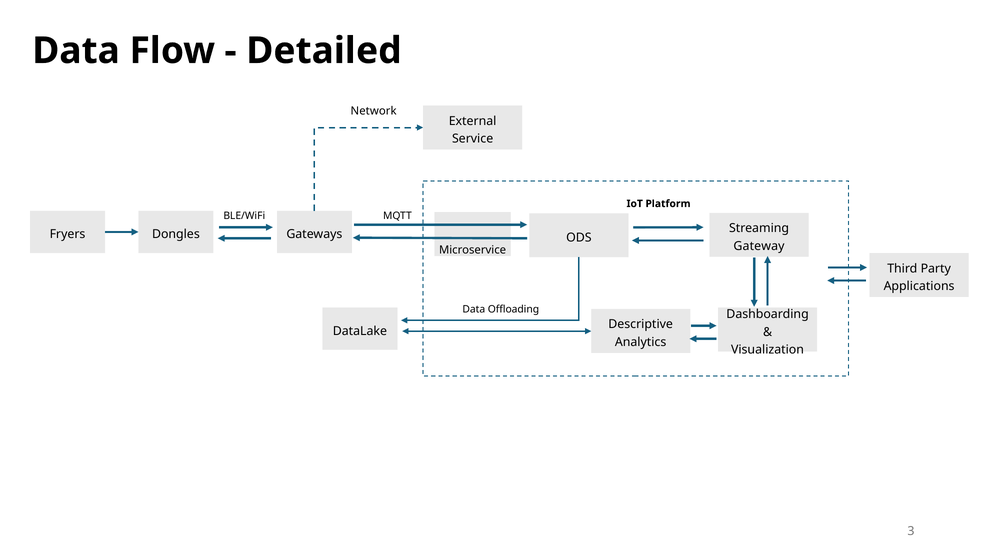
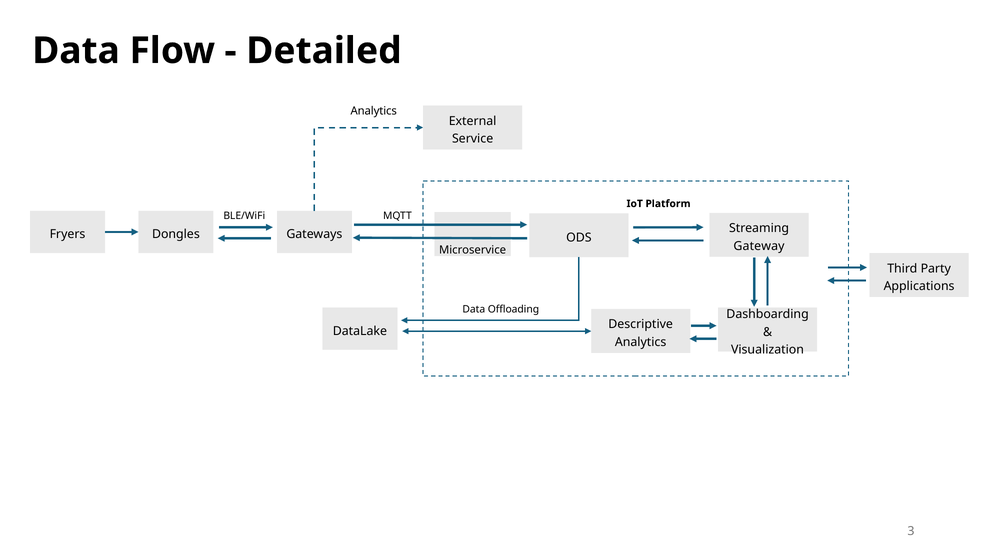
Network: Network -> Analytics (374, 111)
